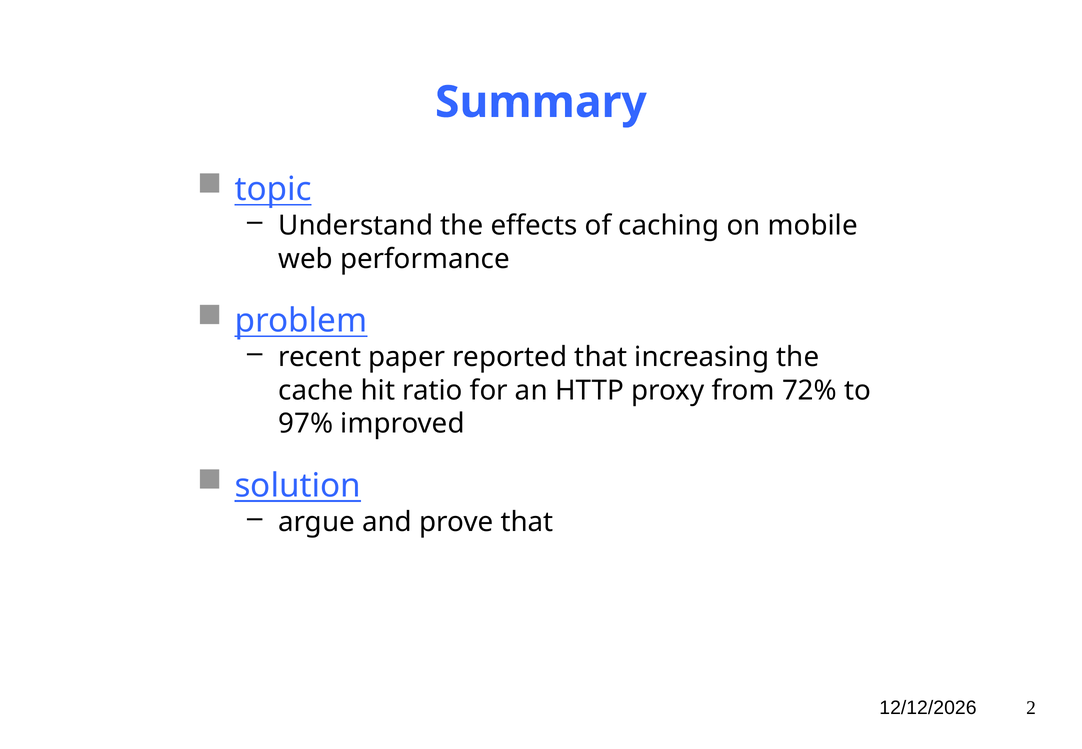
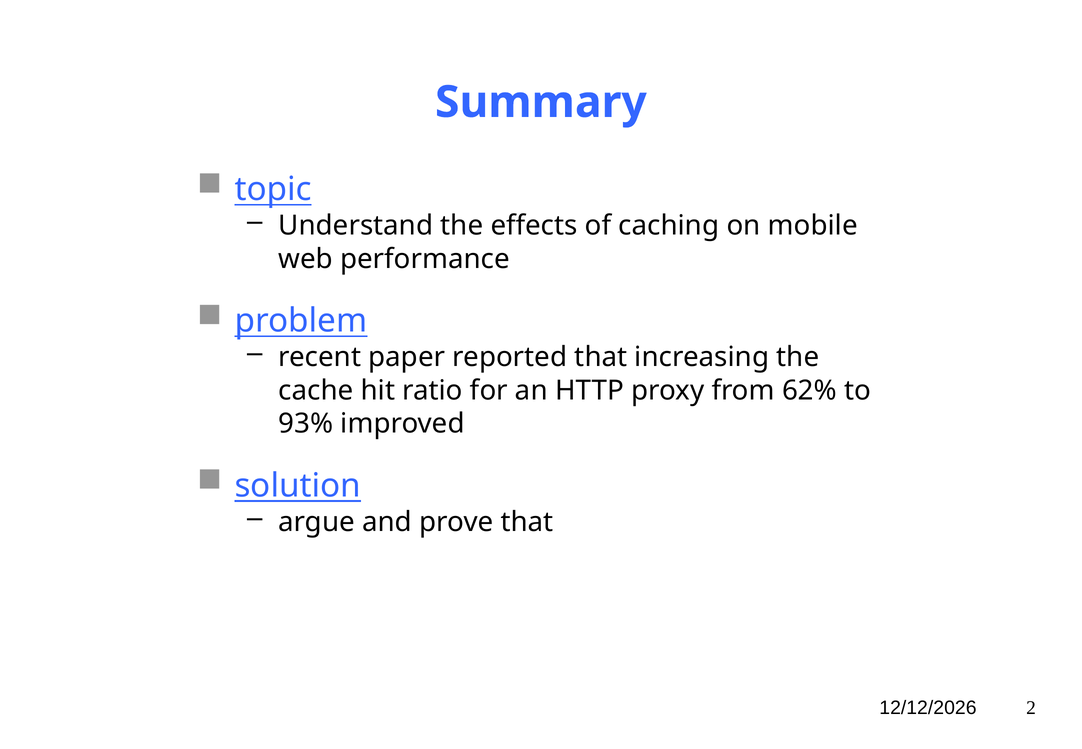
72%: 72% -> 62% (810, 391)
97%: 97% -> 93% (306, 424)
